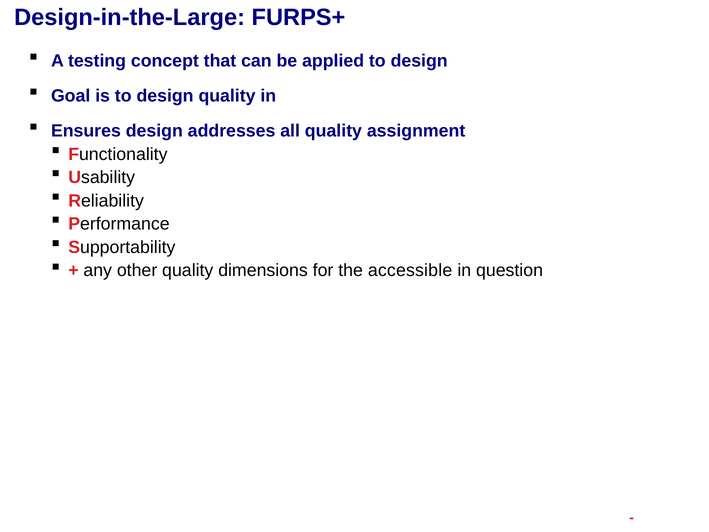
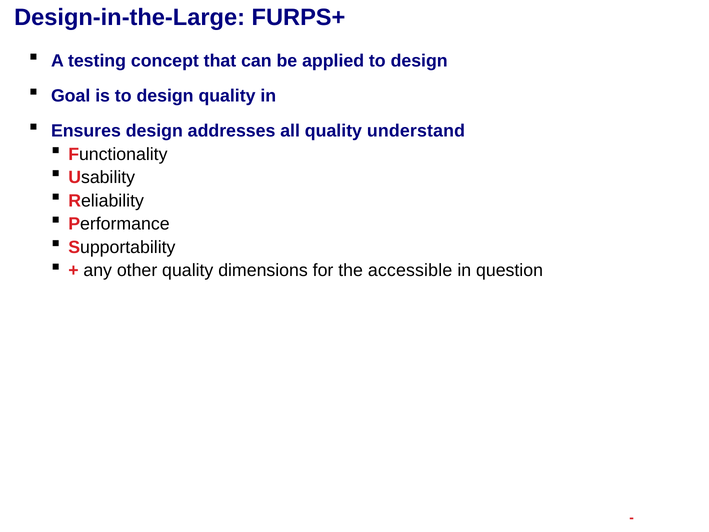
assignment: assignment -> understand (416, 131)
